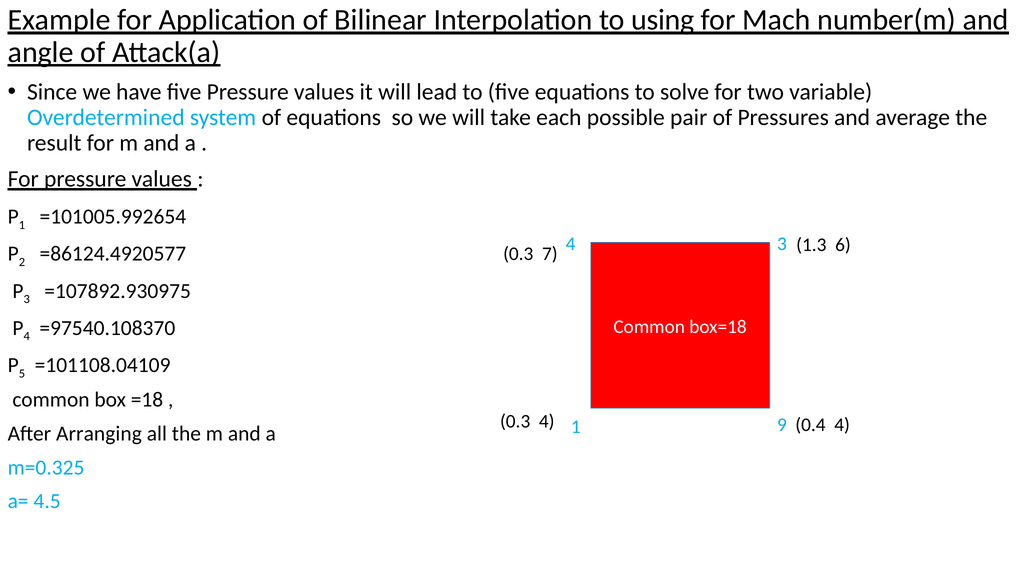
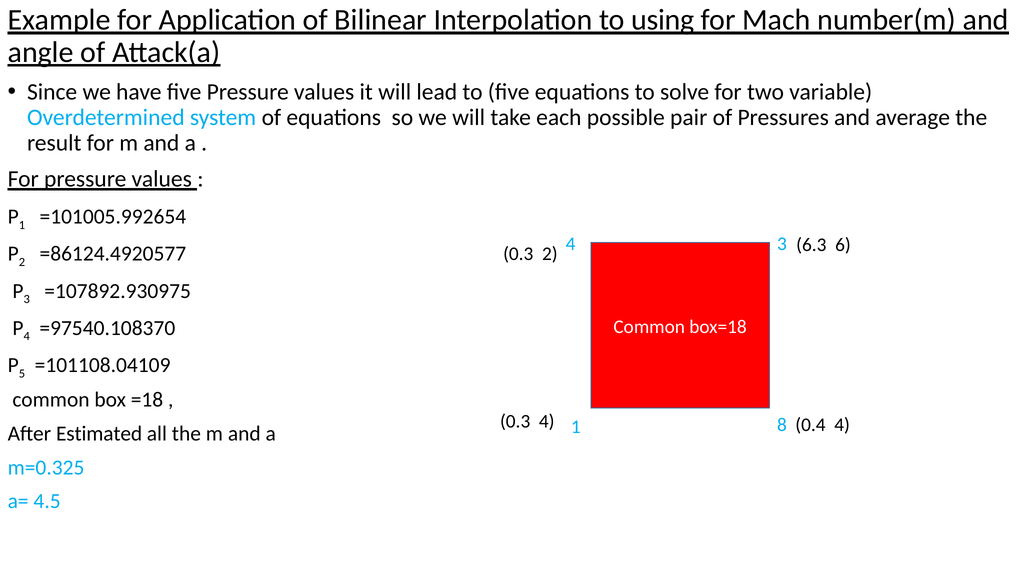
1.3: 1.3 -> 6.3 (811, 245)
0.3 7: 7 -> 2 (550, 254)
9: 9 -> 8 (782, 425)
Arranging: Arranging -> Estimated (99, 433)
